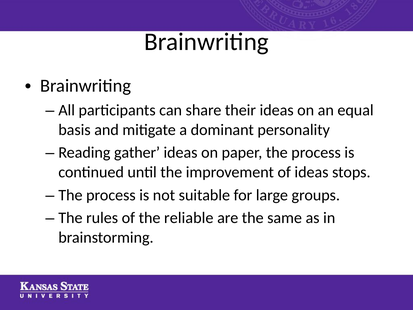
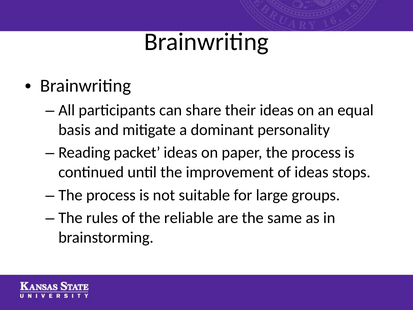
gather: gather -> packet (137, 152)
